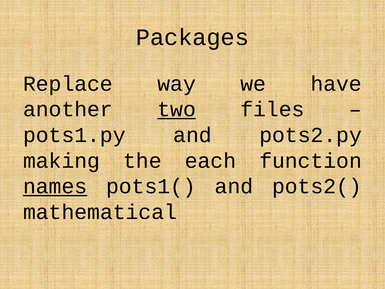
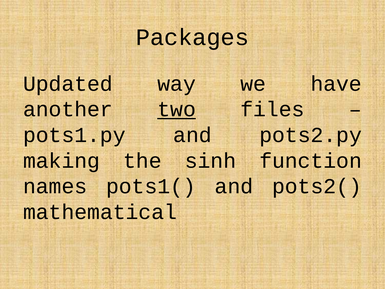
Replace: Replace -> Updated (68, 84)
each: each -> sinh (210, 161)
names underline: present -> none (55, 186)
